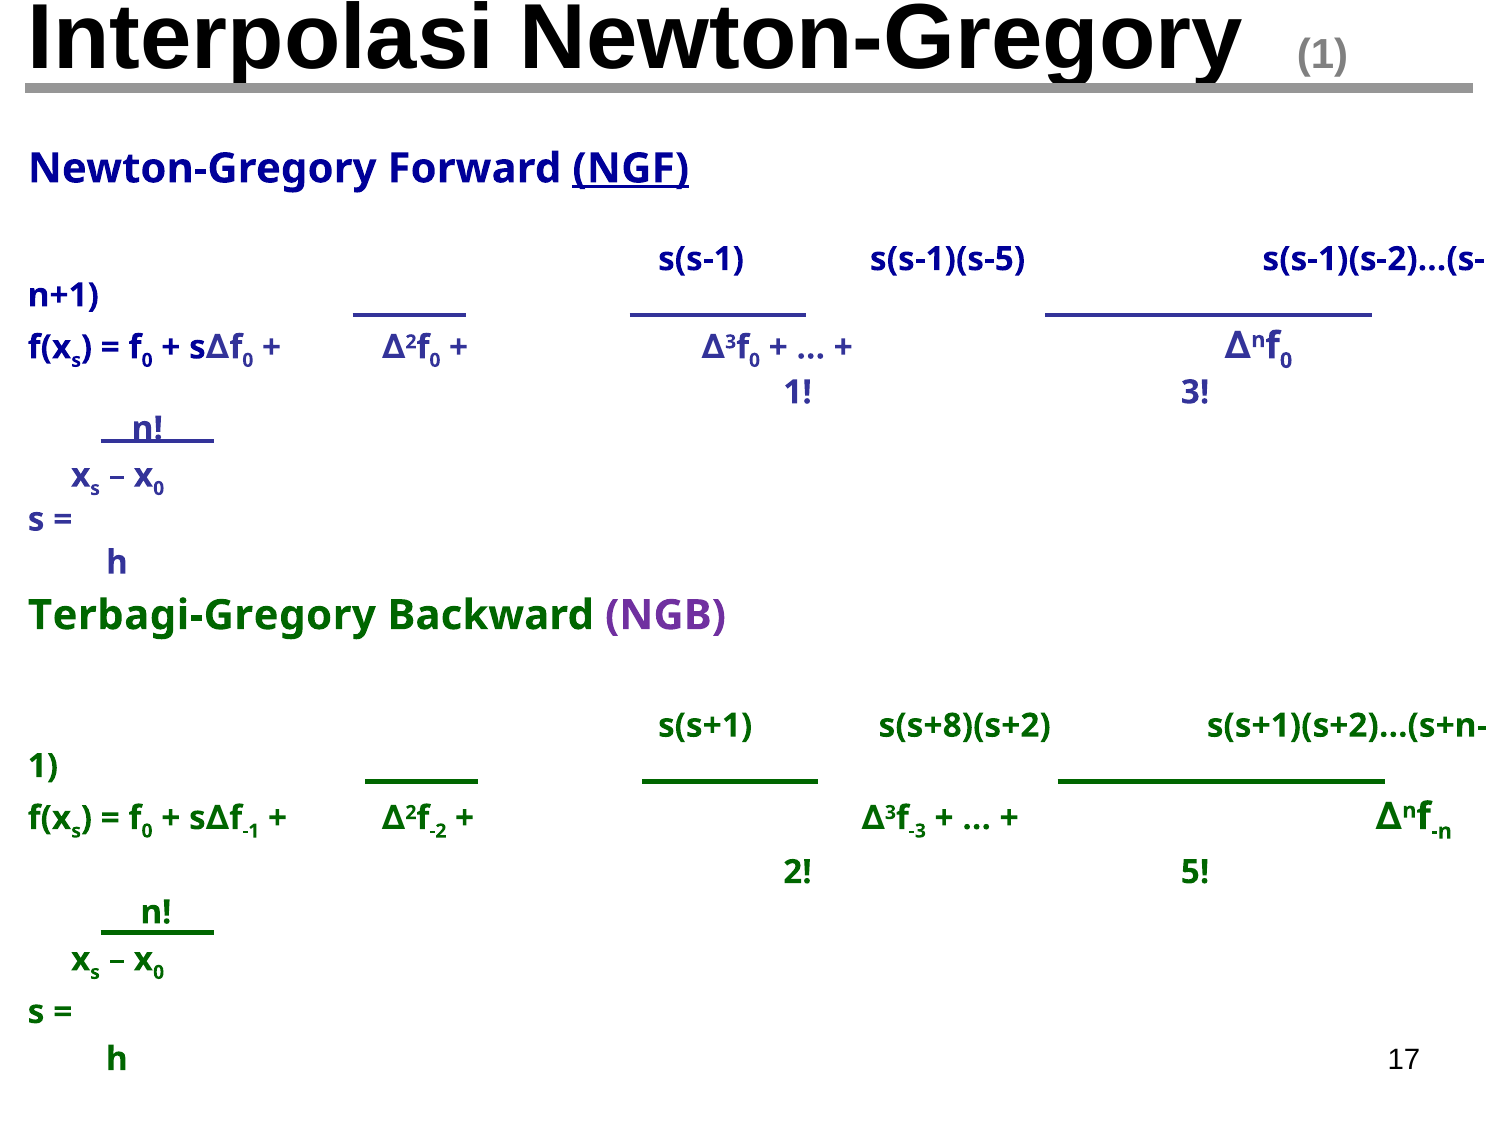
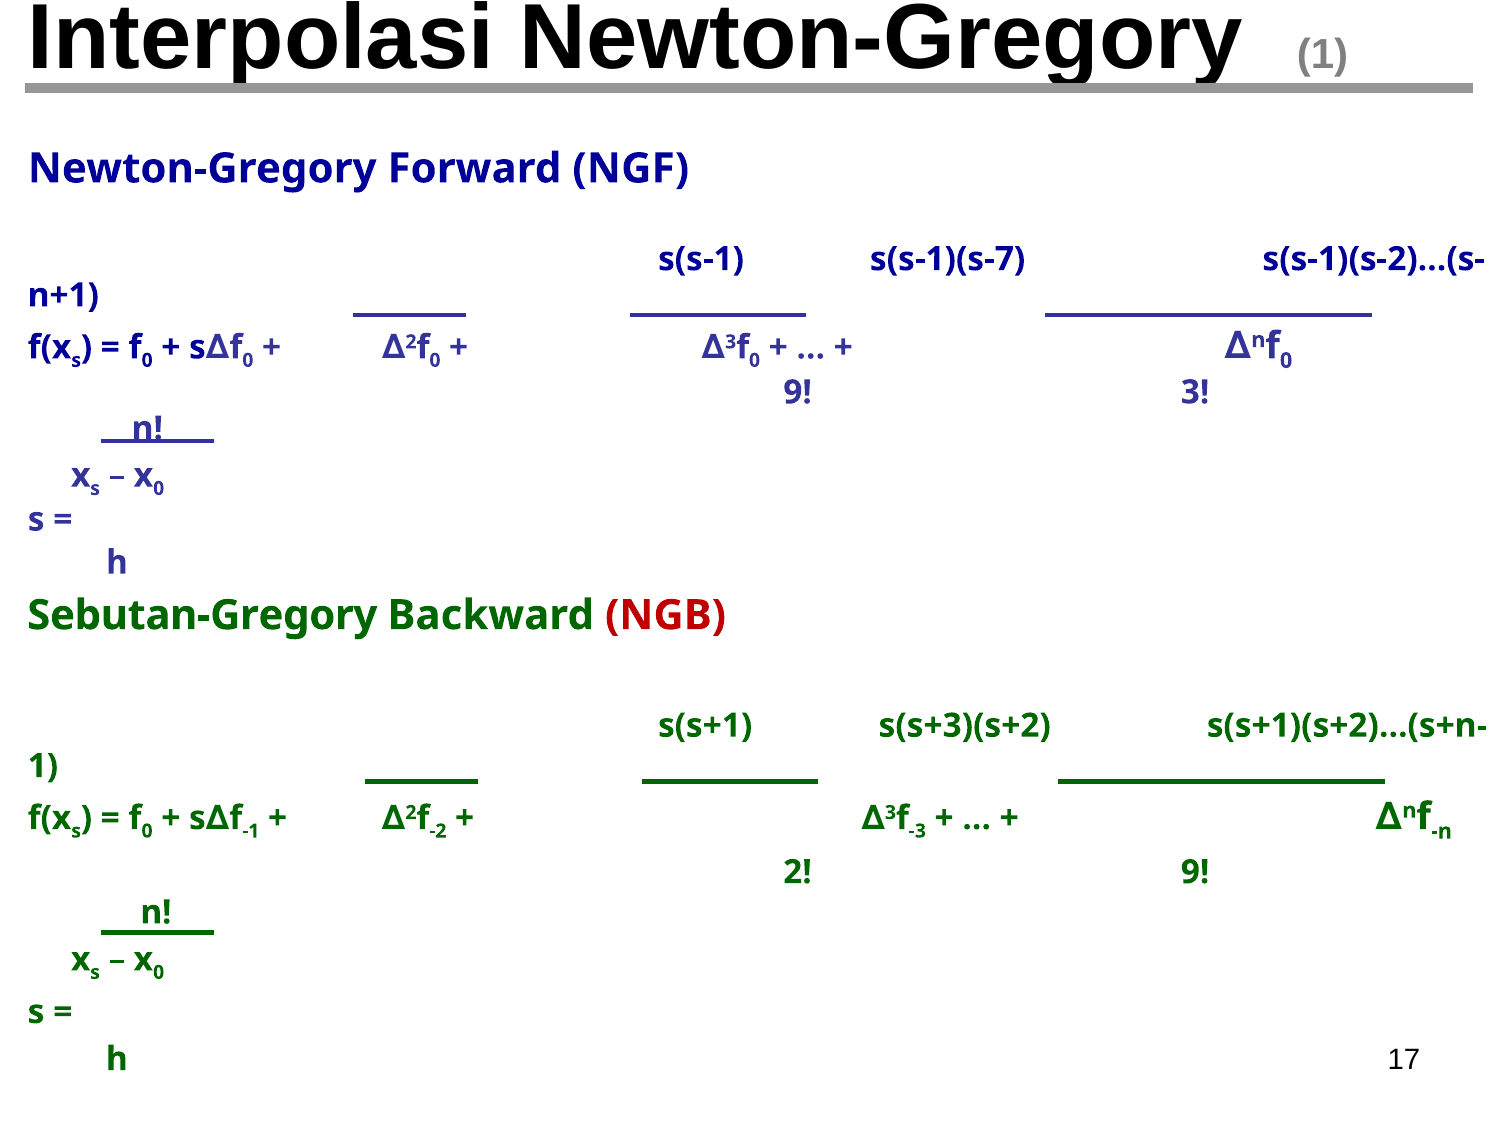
NGF underline: present -> none (631, 168)
s(s-1)(s-5: s(s-1)(s-5 -> s(s-1)(s-7 (948, 259)
1: 1 -> 9 (798, 392)
Terbagi-Gregory: Terbagi-Gregory -> Sebutan-Gregory (202, 615)
NGB colour: purple -> red (666, 615)
s(s+8)(s+2: s(s+8)(s+2 -> s(s+3)(s+2 (965, 725)
2 5: 5 -> 9 (1195, 871)
